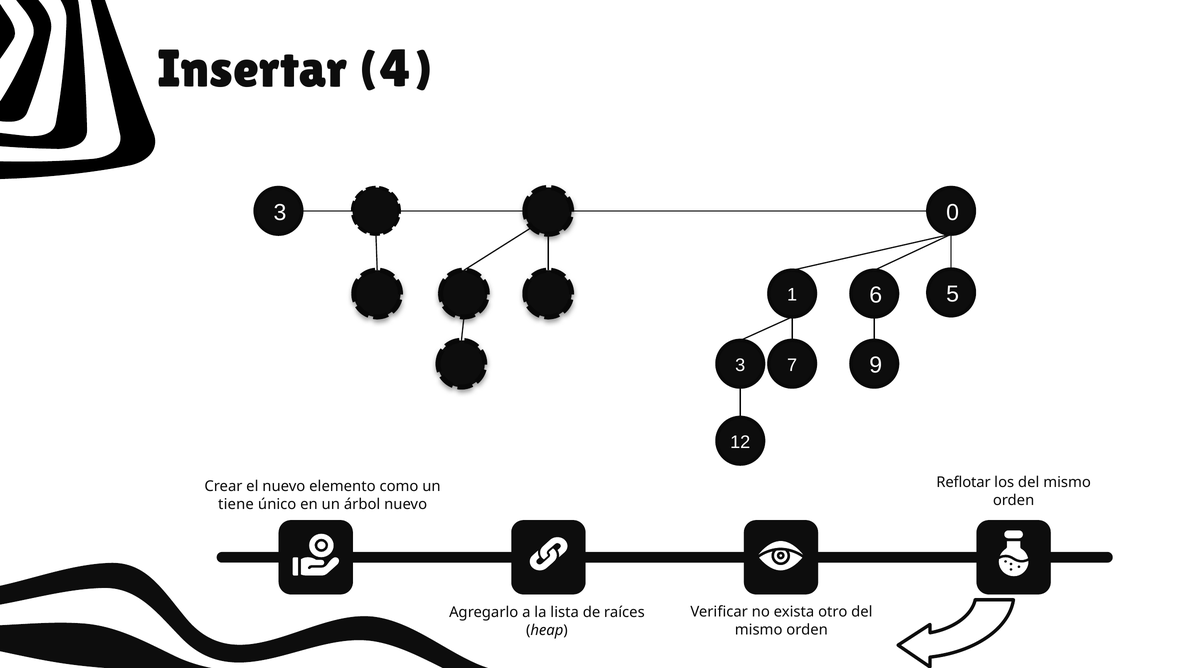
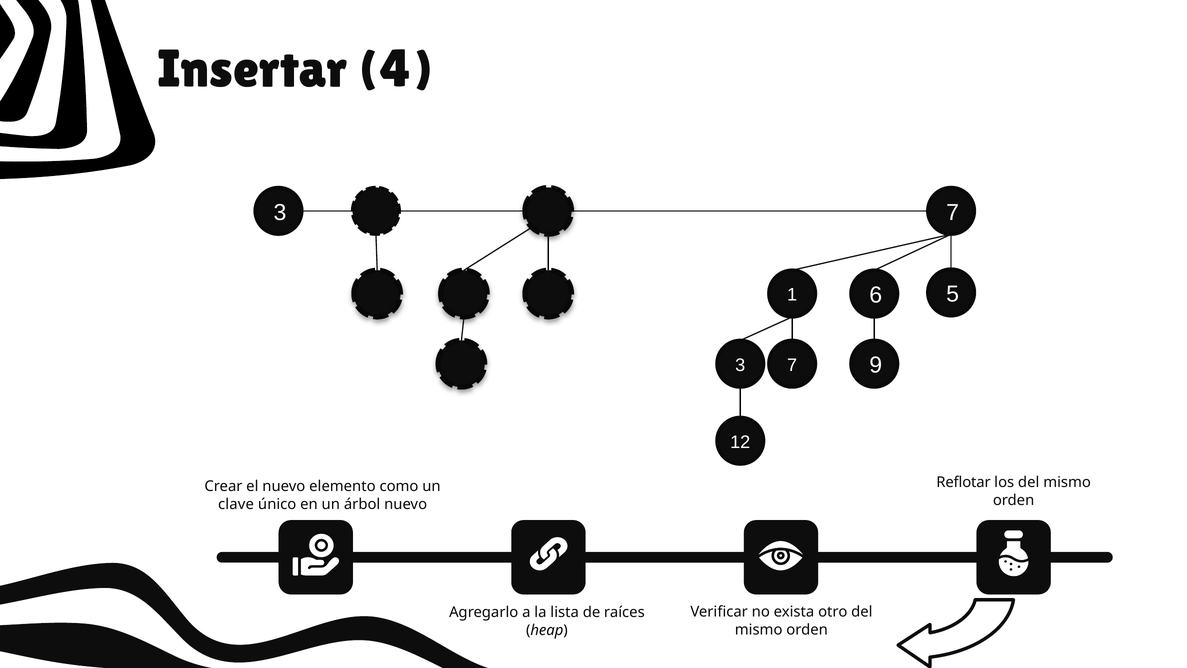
3 0: 0 -> 7 (953, 212)
tiene: tiene -> clave (236, 504)
